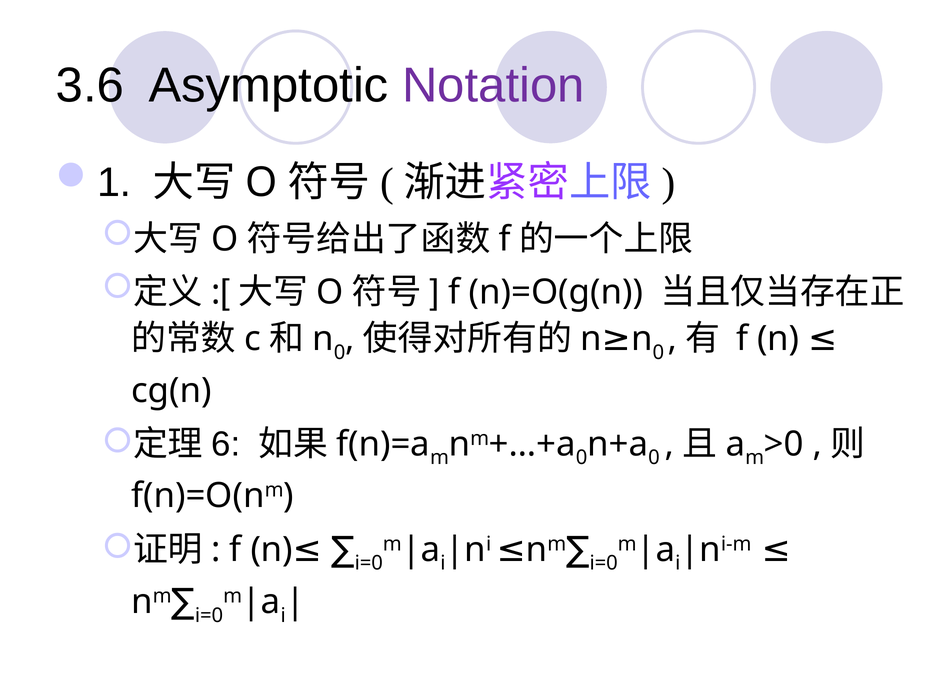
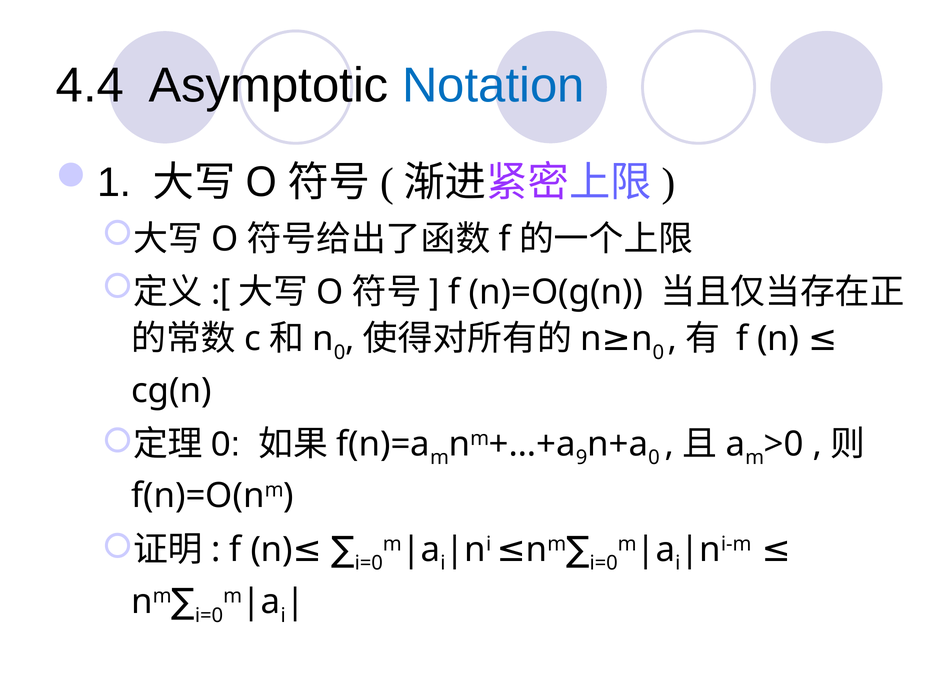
3.6: 3.6 -> 4.4 (90, 86)
Notation colour: purple -> blue (493, 86)
6: 6 -> 0 (226, 444)
0: 0 -> 9 (582, 458)
